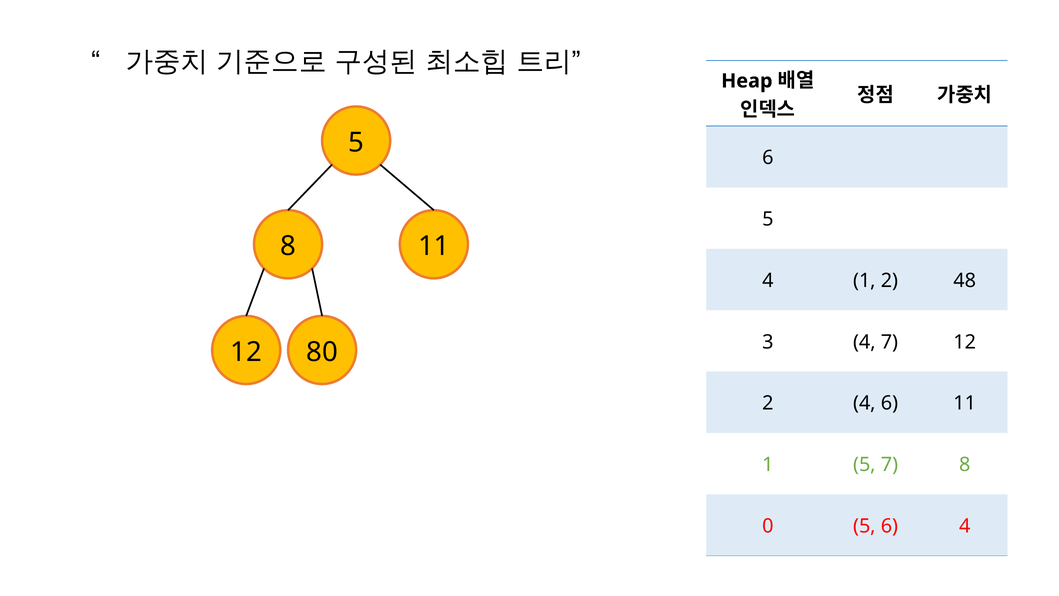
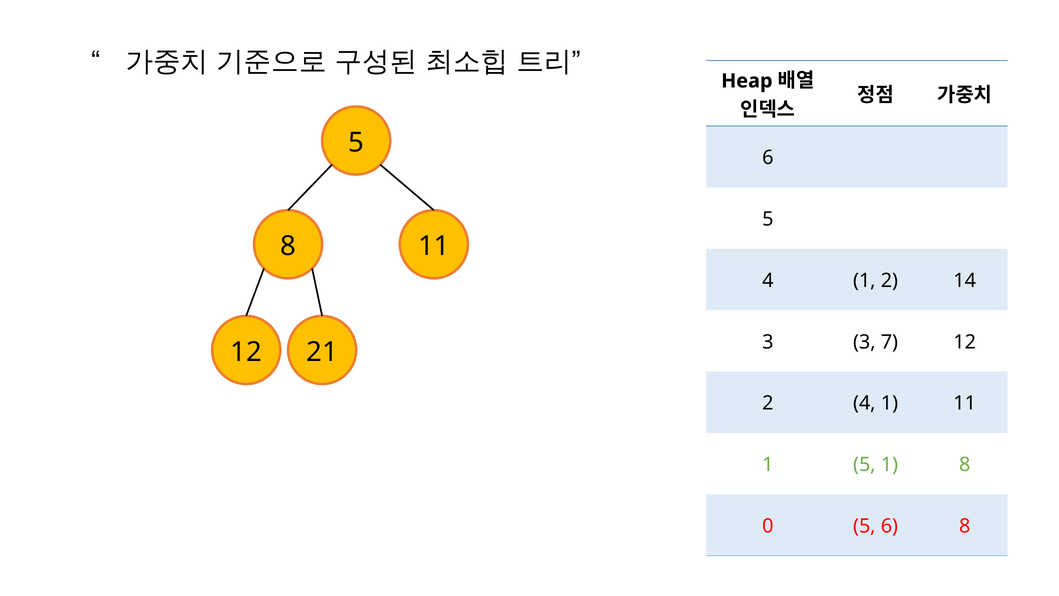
48: 48 -> 14 (965, 280)
3 4: 4 -> 3 (864, 342)
80: 80 -> 21 (322, 352)
2 4 6: 6 -> 1 (889, 403)
5 7: 7 -> 1 (889, 465)
6 4: 4 -> 8 (965, 526)
